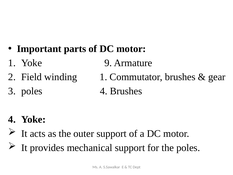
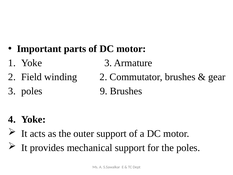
Yoke 9: 9 -> 3 (108, 63)
winding 1: 1 -> 2 (103, 77)
poles 4: 4 -> 9 (104, 91)
